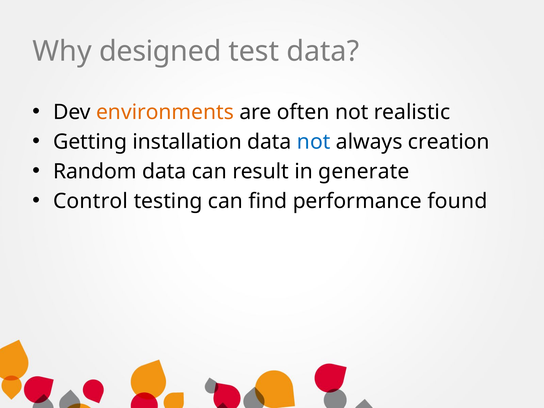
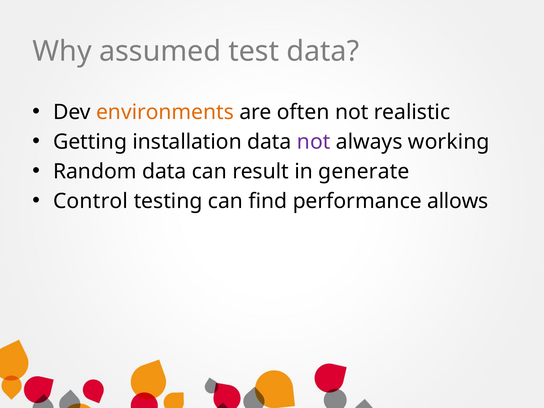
designed: designed -> assumed (160, 51)
not colour: blue -> purple (314, 142)
creation: creation -> working (449, 142)
found: found -> allows (458, 201)
